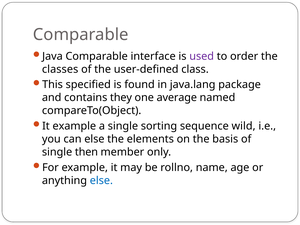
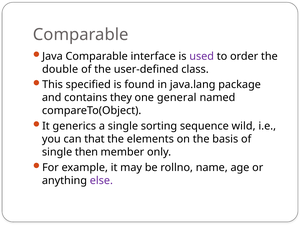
classes: classes -> double (60, 69)
average: average -> general (177, 98)
It example: example -> generics (74, 126)
can else: else -> that (94, 139)
else colour: blue -> purple (101, 180)
